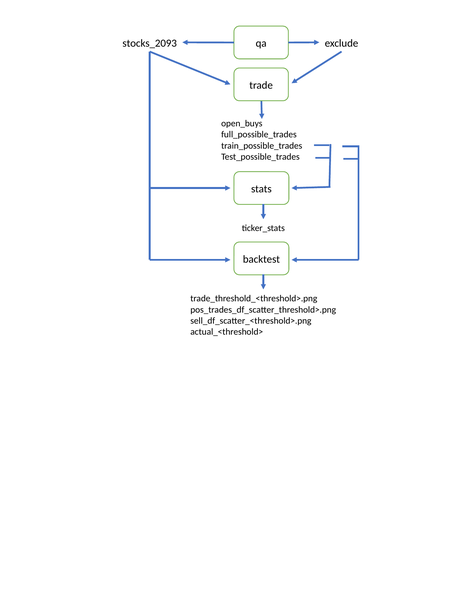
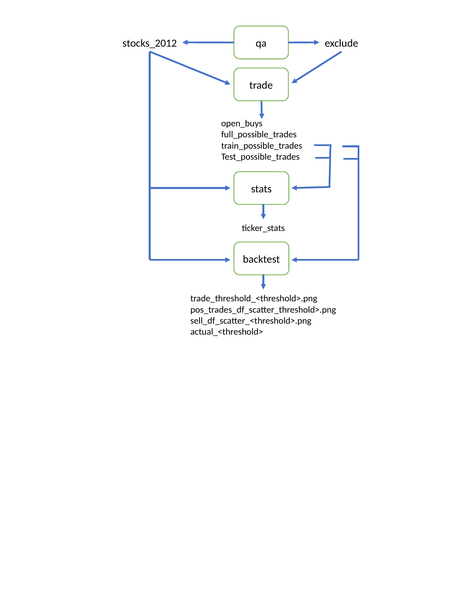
stocks_2093: stocks_2093 -> stocks_2012 (150, 43)
